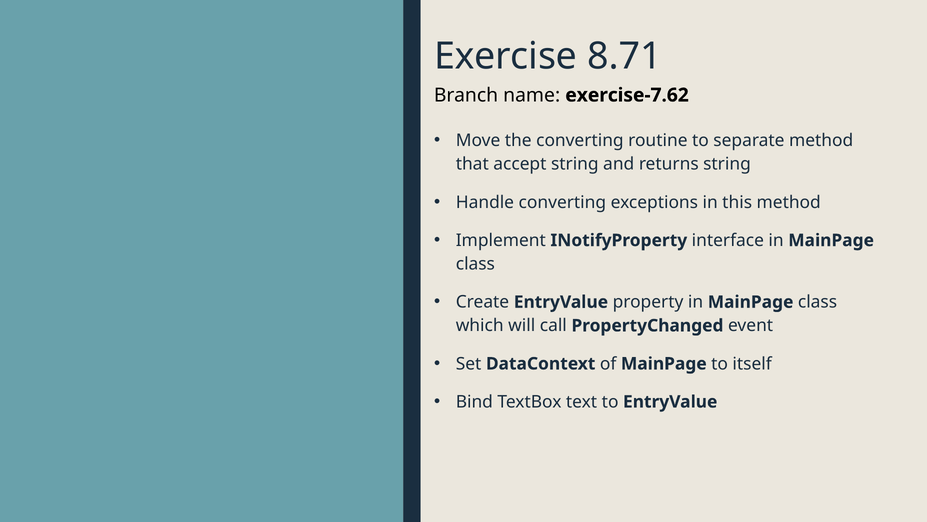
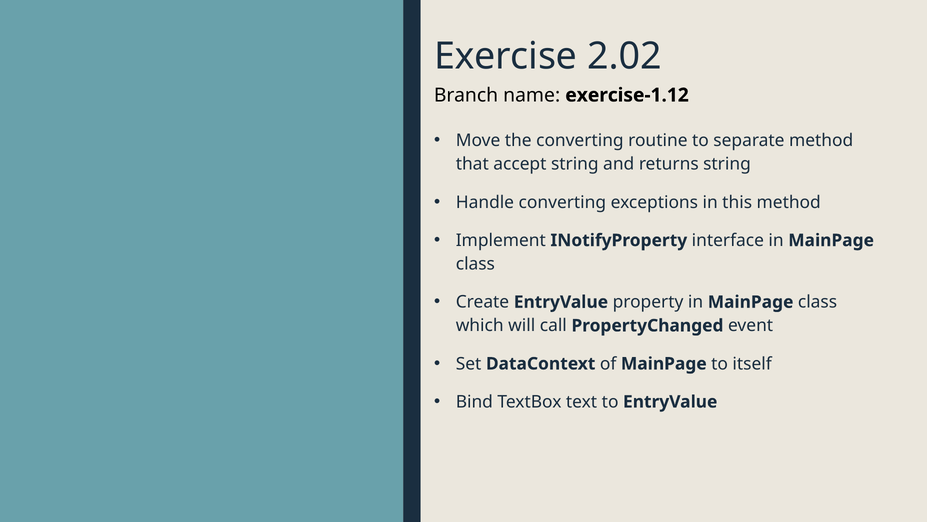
8.71: 8.71 -> 2.02 (624, 56)
exercise-7.62: exercise-7.62 -> exercise-1.12 (627, 95)
